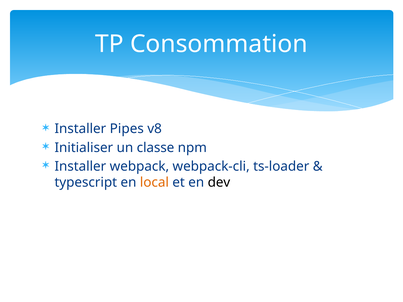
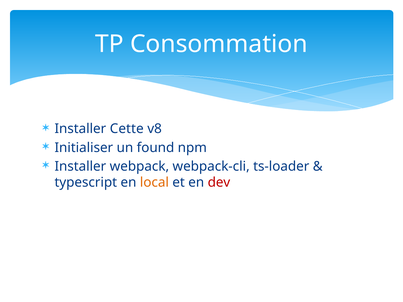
Pipes: Pipes -> Cette (127, 129)
classe: classe -> found (155, 148)
dev colour: black -> red (219, 183)
